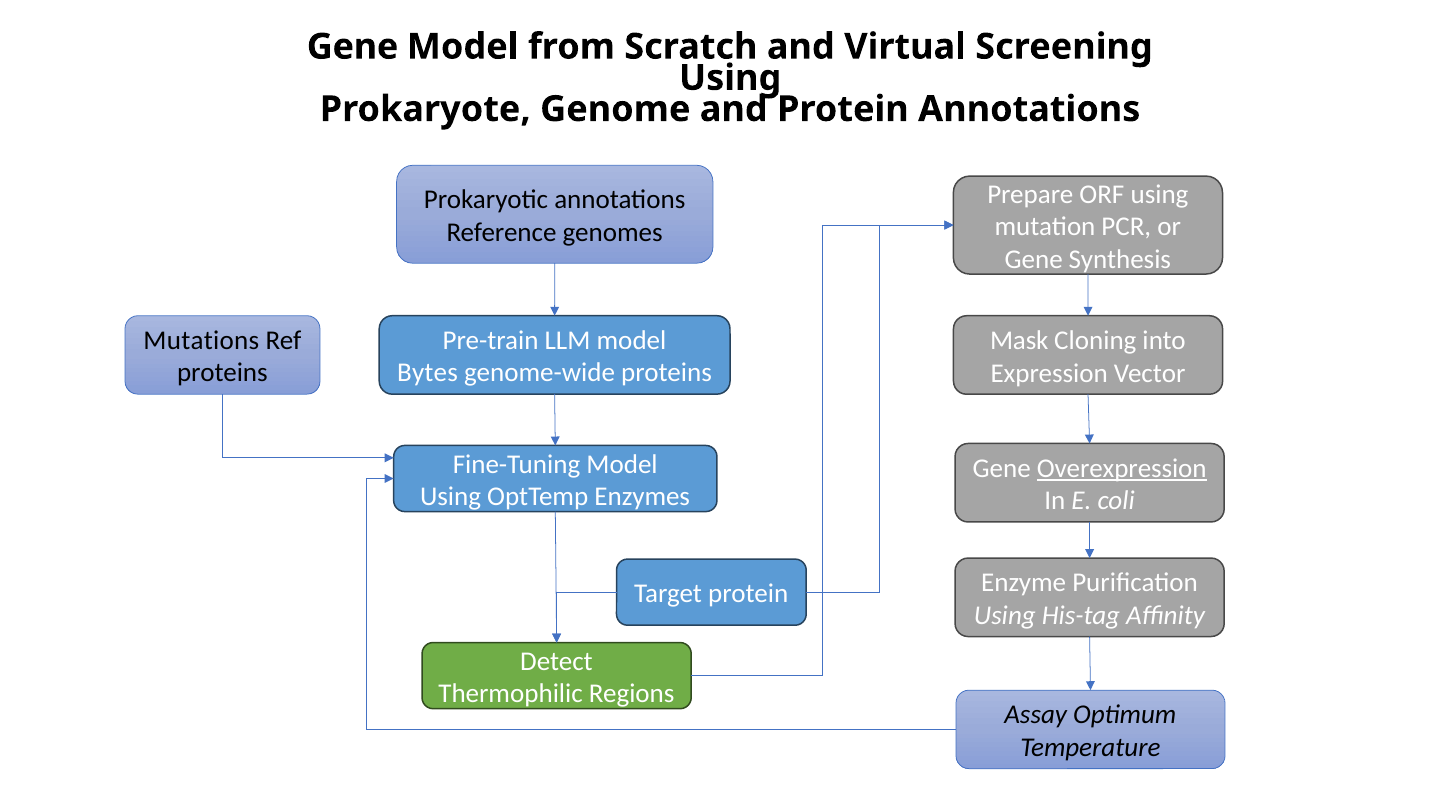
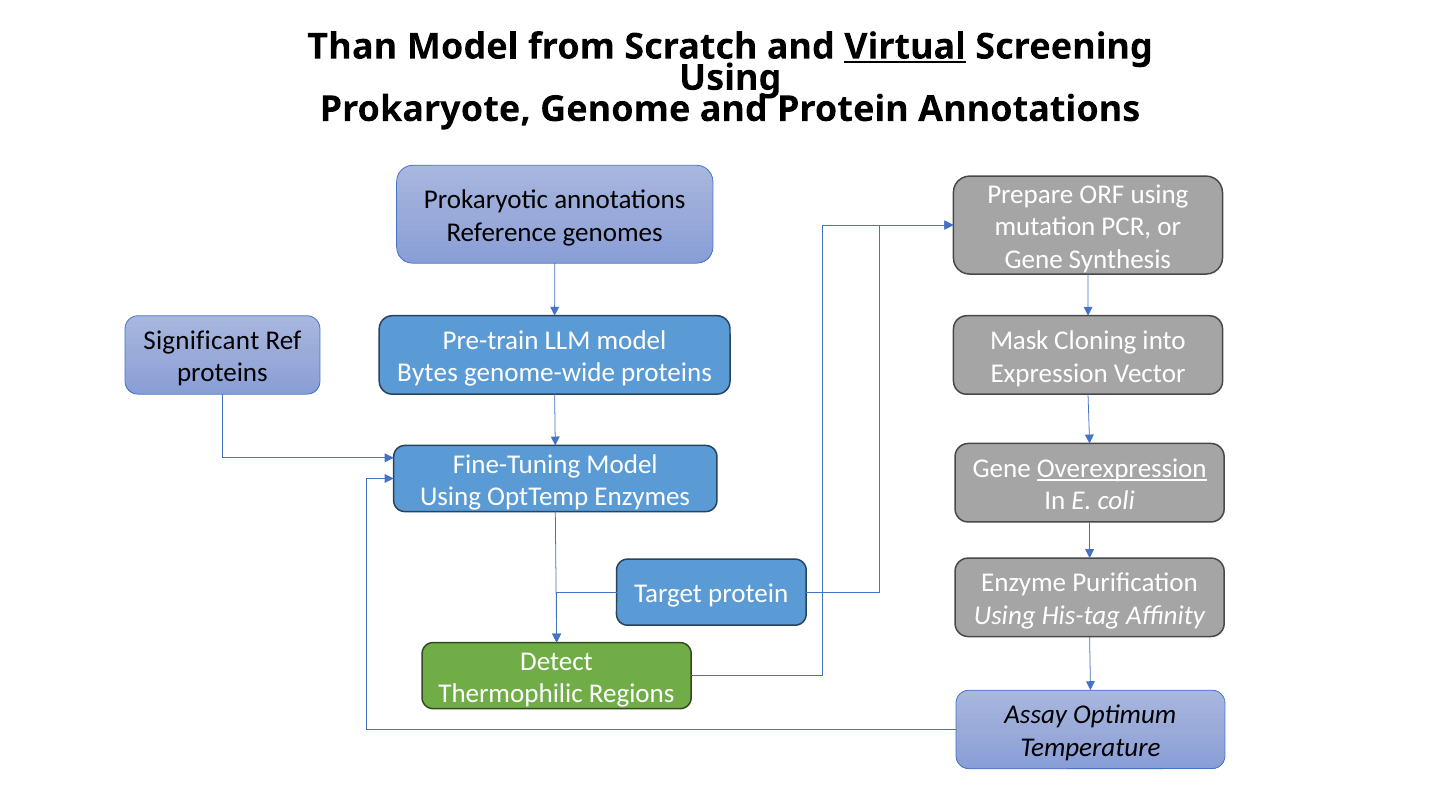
Gene: Gene -> Than (352, 47)
Virtual underline: none -> present (905, 47)
Mutations: Mutations -> Significant (201, 340)
